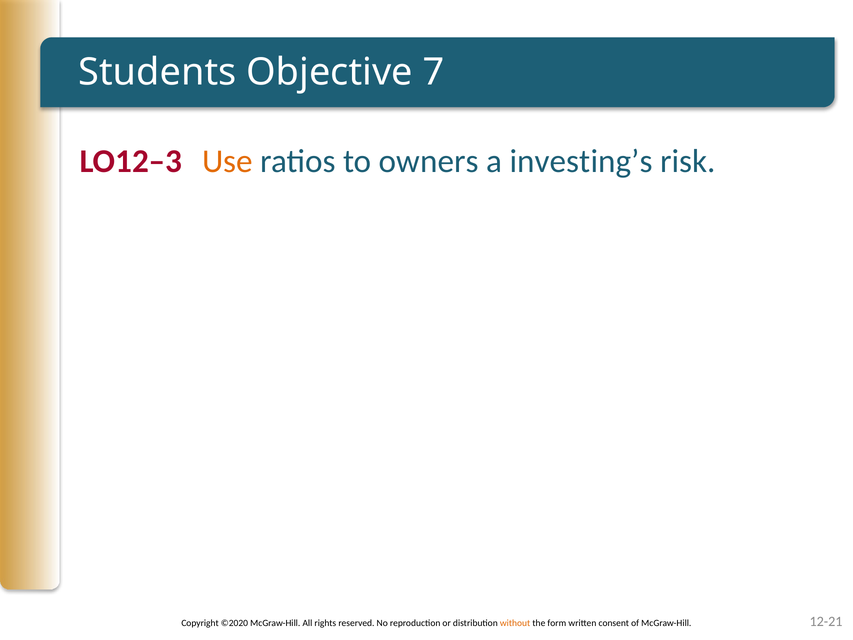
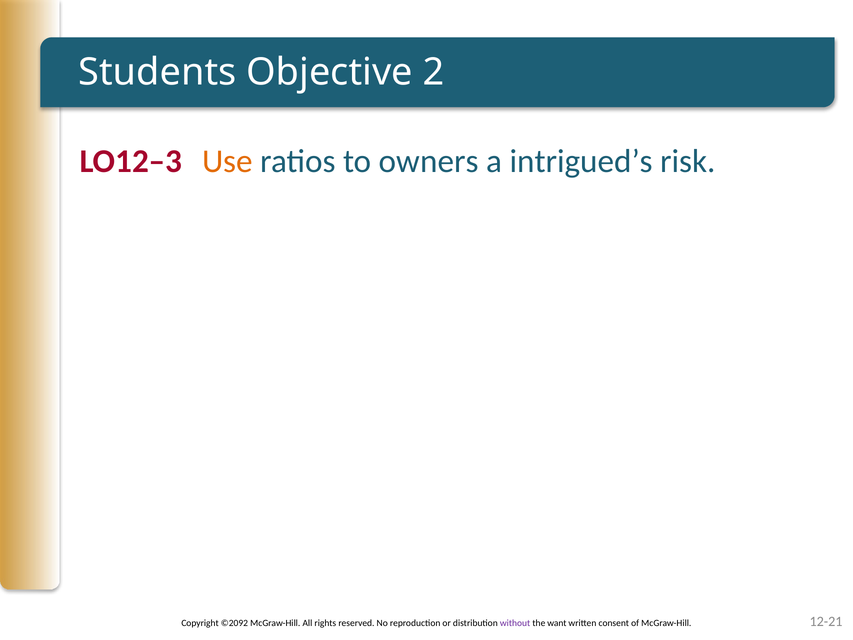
7: 7 -> 2 (433, 72)
investing’s: investing’s -> intrigued’s (581, 161)
©2020: ©2020 -> ©2092 (234, 623)
without colour: orange -> purple (515, 623)
form: form -> want (557, 623)
